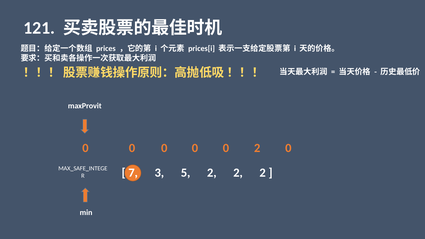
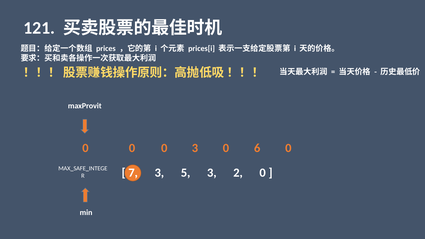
0: 0 -> 3 (195, 148)
0 2: 2 -> 6 (257, 148)
5 2: 2 -> 3 (212, 173)
2: 2 -> 0 (263, 173)
